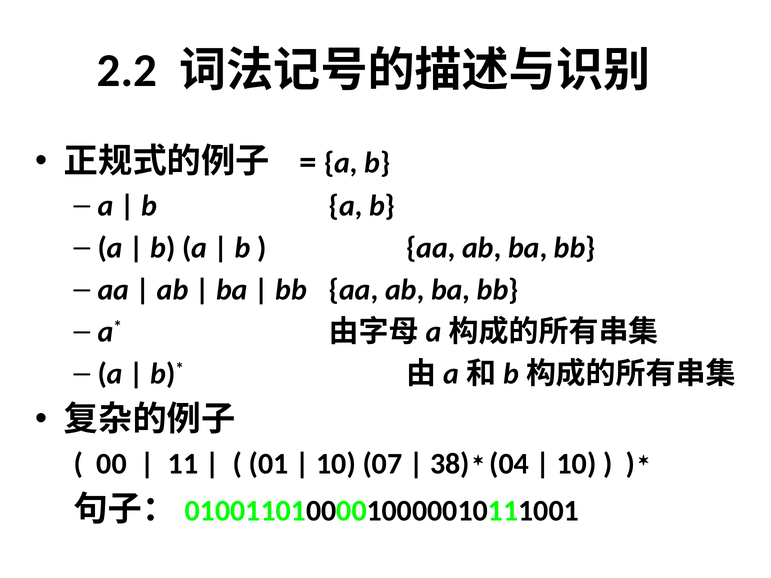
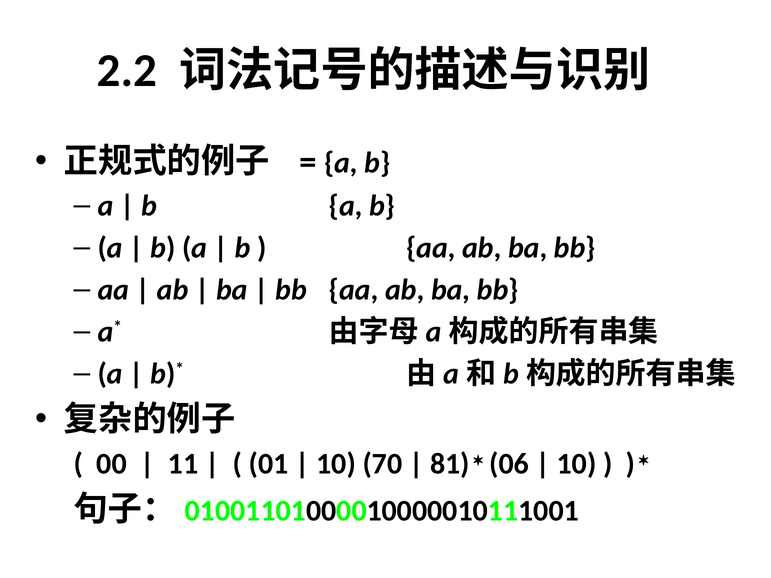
07: 07 -> 70 (382, 464)
38: 38 -> 81 (450, 464)
04: 04 -> 06 (509, 464)
